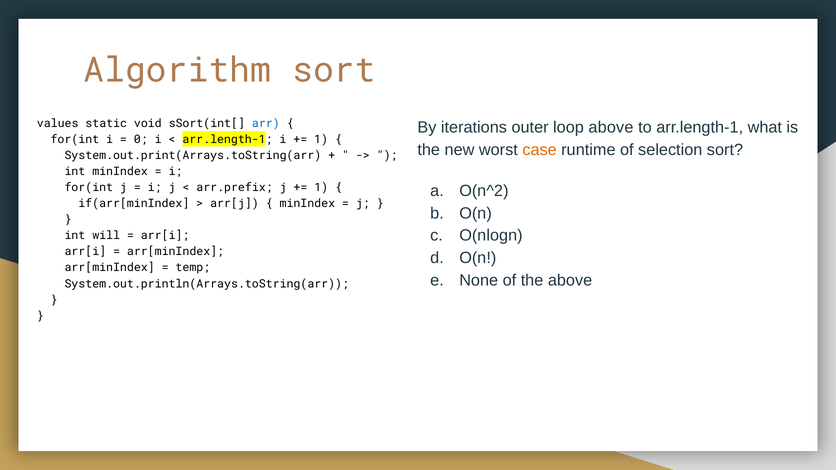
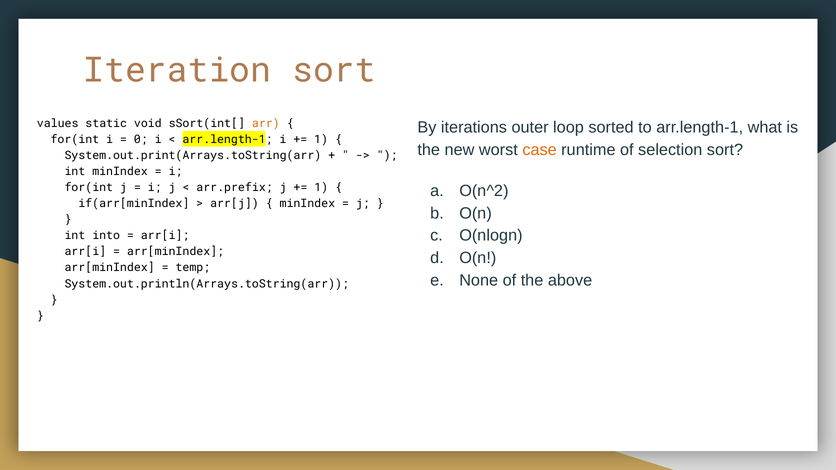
Algorithm: Algorithm -> Iteration (177, 70)
arr colour: blue -> orange (266, 124)
loop above: above -> sorted (611, 128)
will: will -> into (106, 236)
